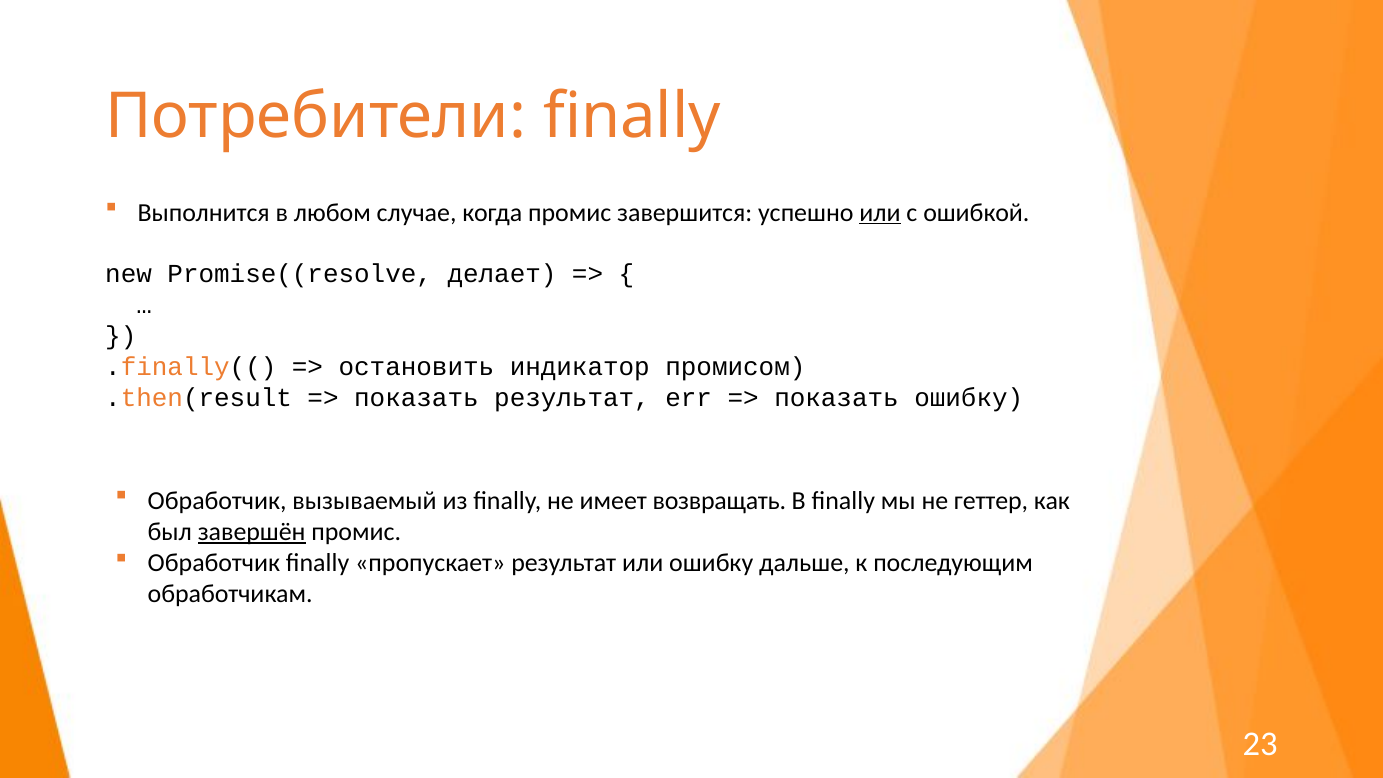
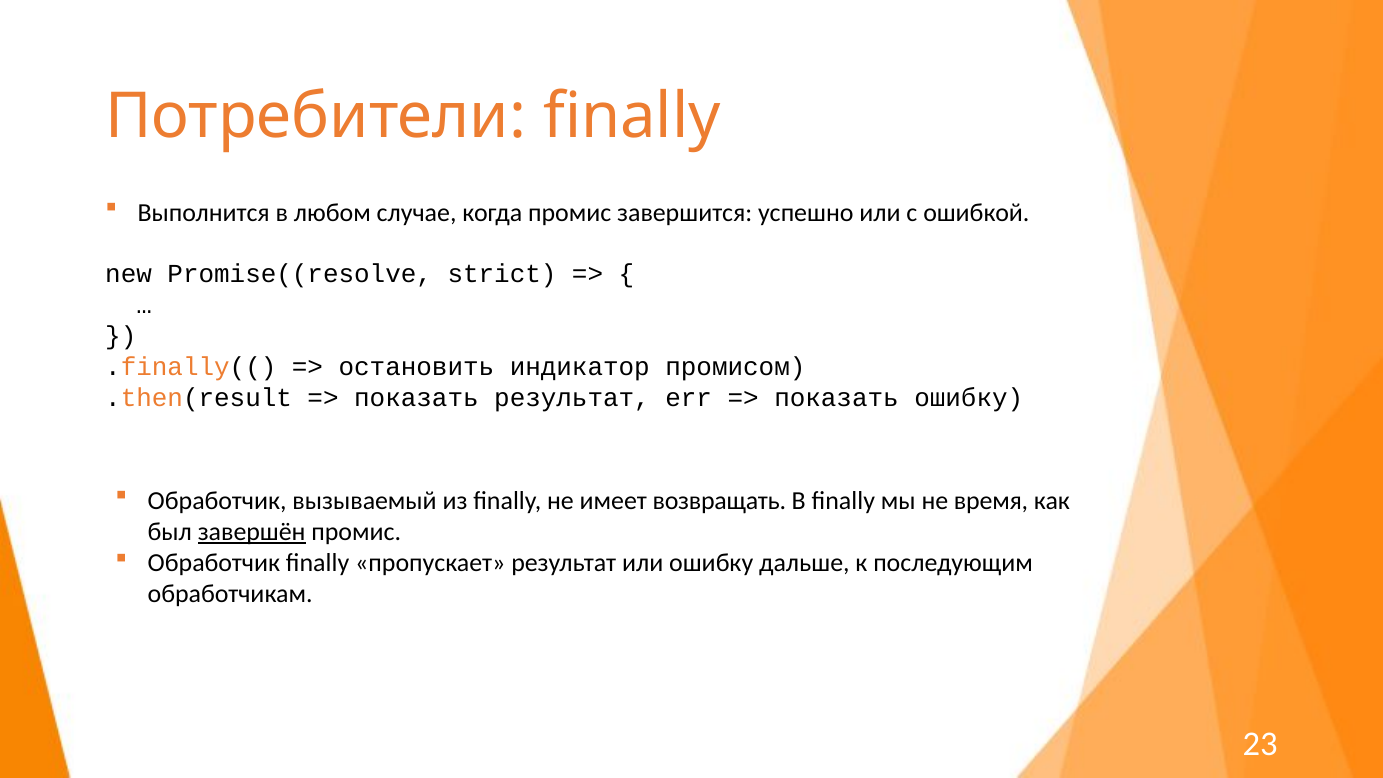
или underline: present -> none (880, 213)
делает: делает -> strict (502, 274)
геттер: геттер -> время (991, 501)
